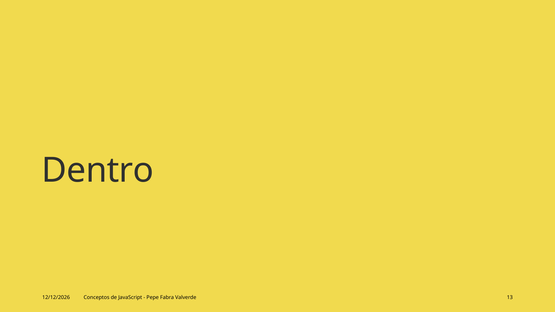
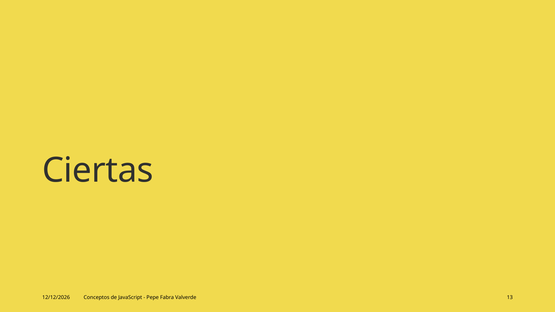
Dentro: Dentro -> Ciertas (98, 170)
